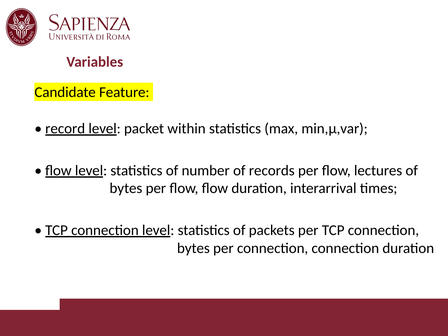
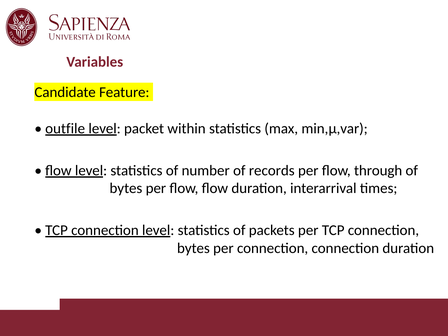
record: record -> outfile (65, 129)
lectures: lectures -> through (378, 170)
